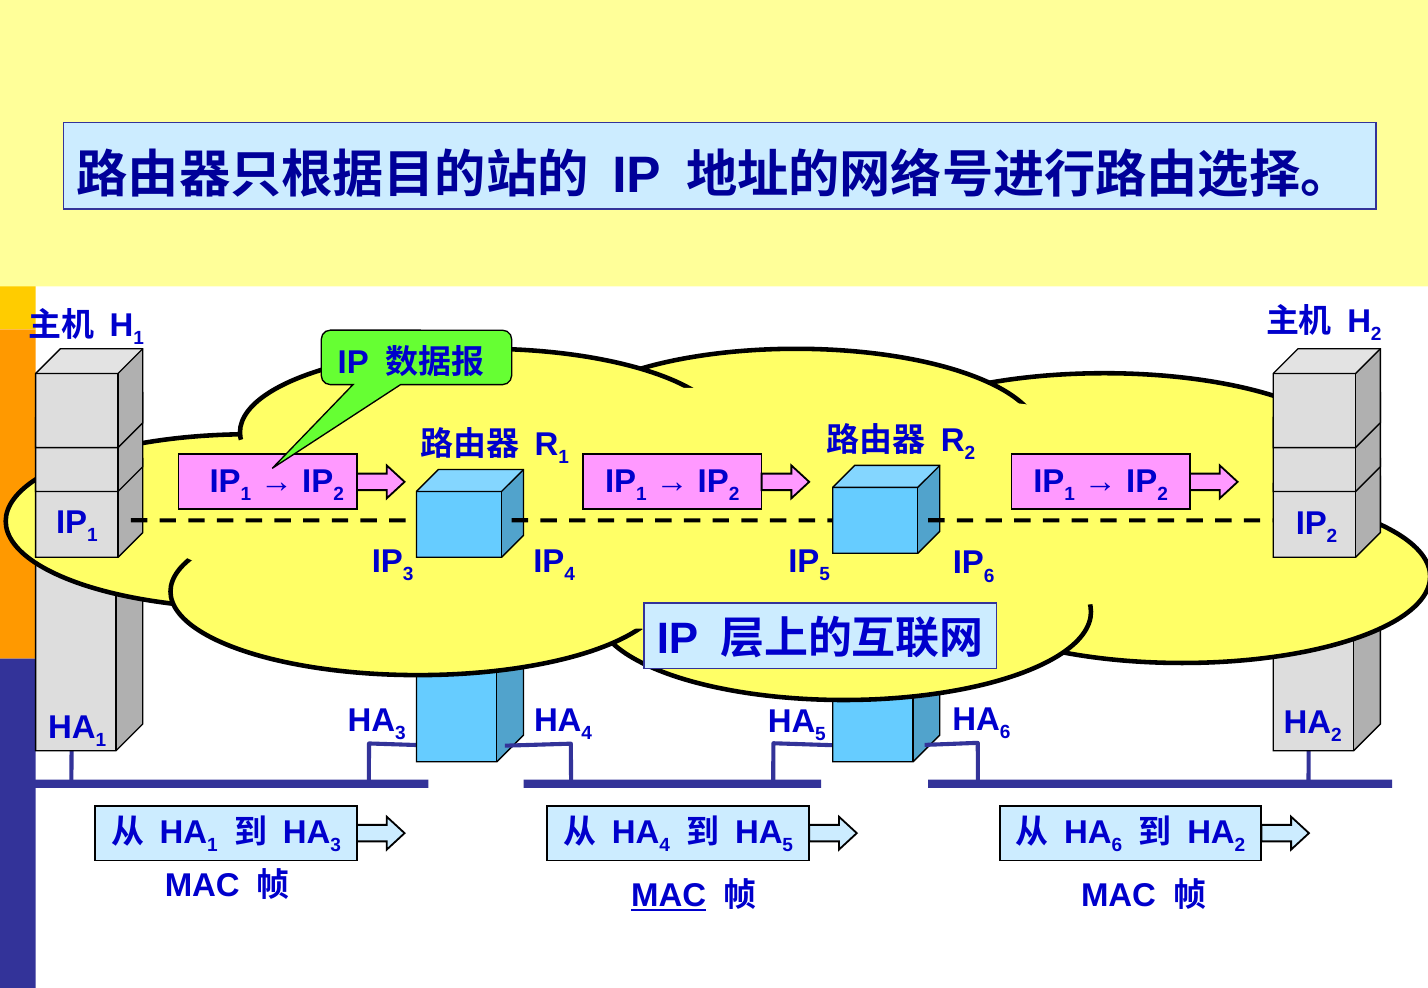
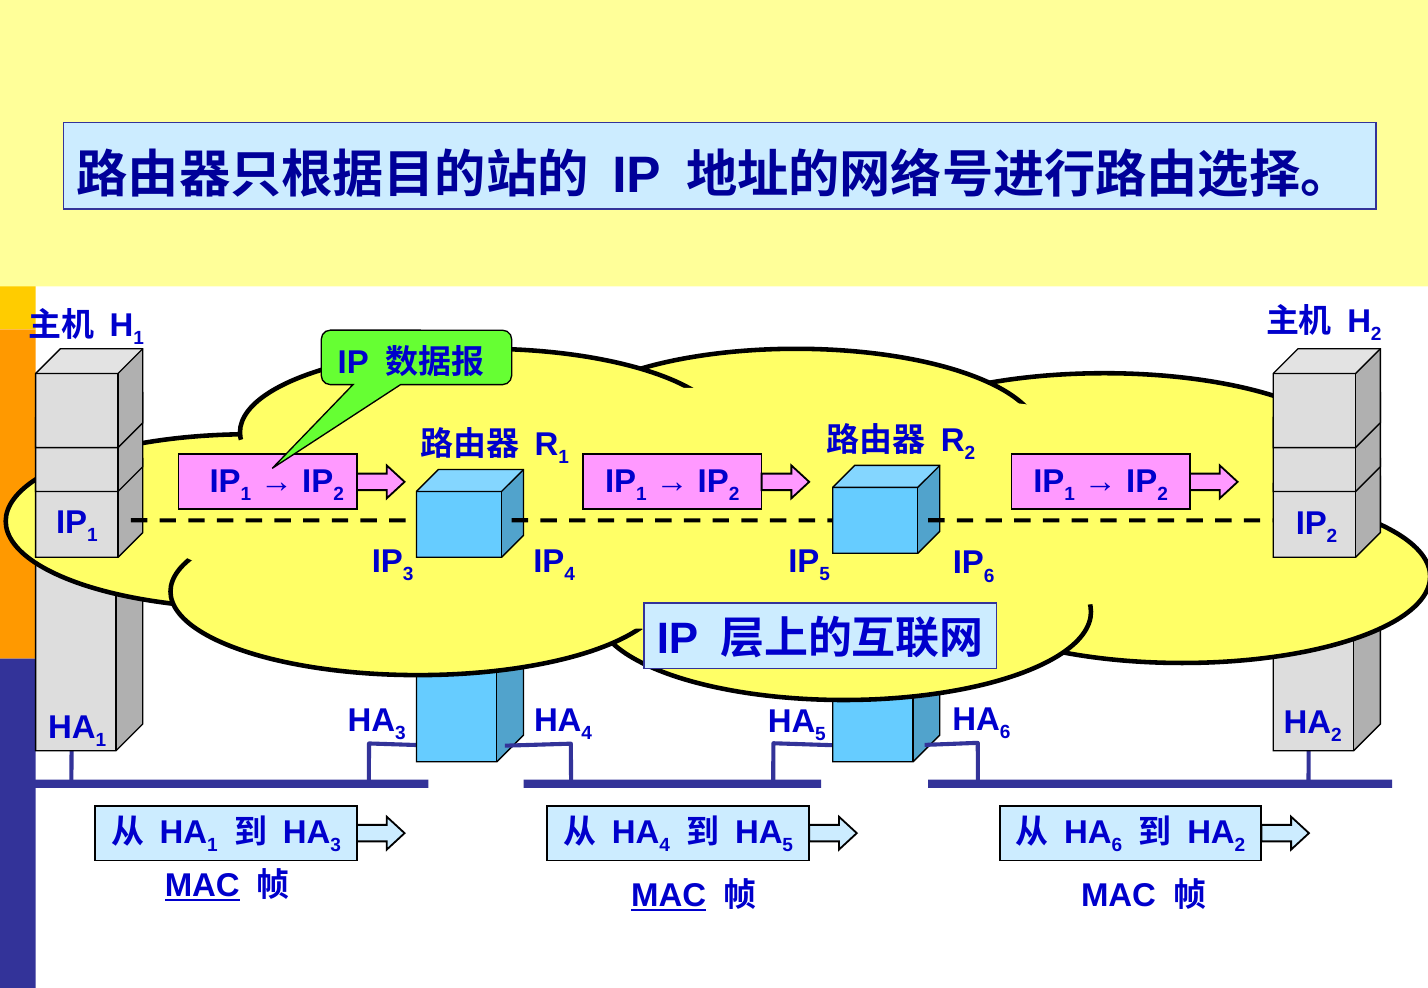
MAC underline: none -> present (202, 886)
